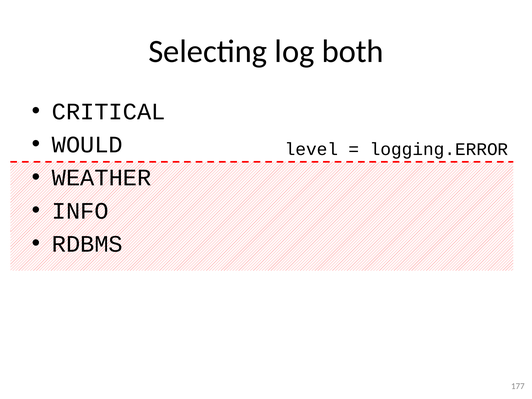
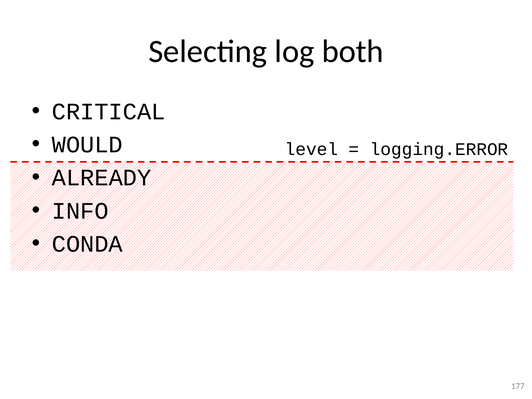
WEATHER: WEATHER -> ALREADY (102, 178)
RDBMS: RDBMS -> CONDA (87, 244)
